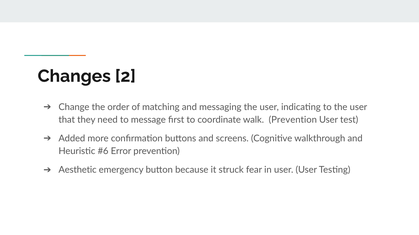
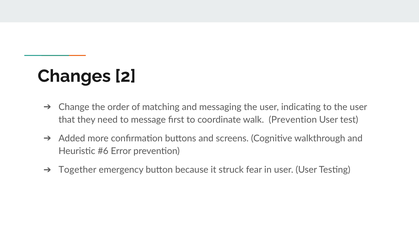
Aesthetic: Aesthetic -> Together (77, 170)
